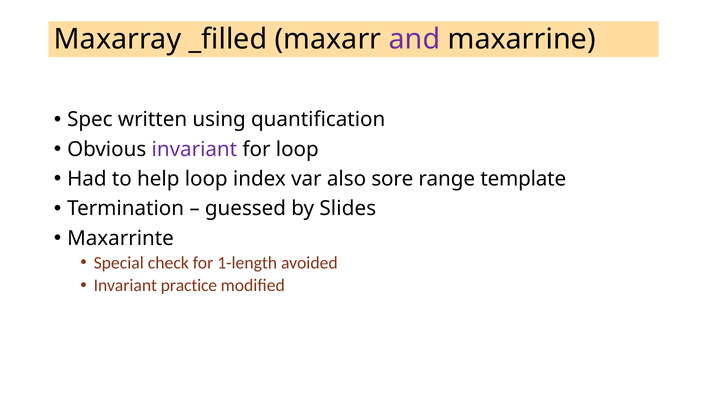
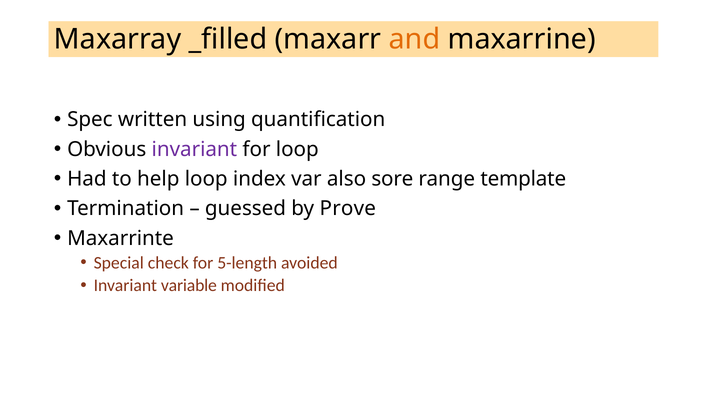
and colour: purple -> orange (415, 39)
Slides: Slides -> Prove (348, 208)
1-length: 1-length -> 5-length (247, 262)
practice: practice -> variable (189, 285)
